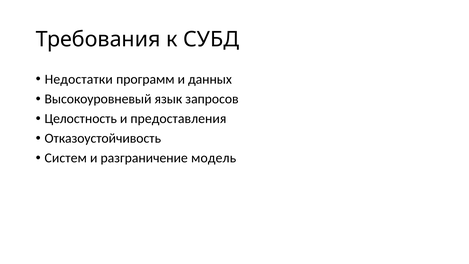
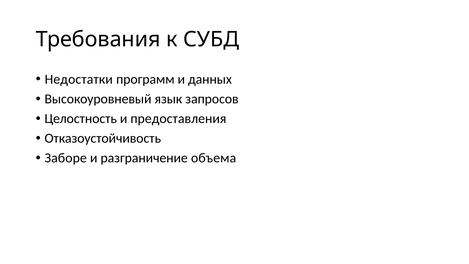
Систем: Систем -> Заборе (66, 158)
модель: модель -> объема (214, 158)
